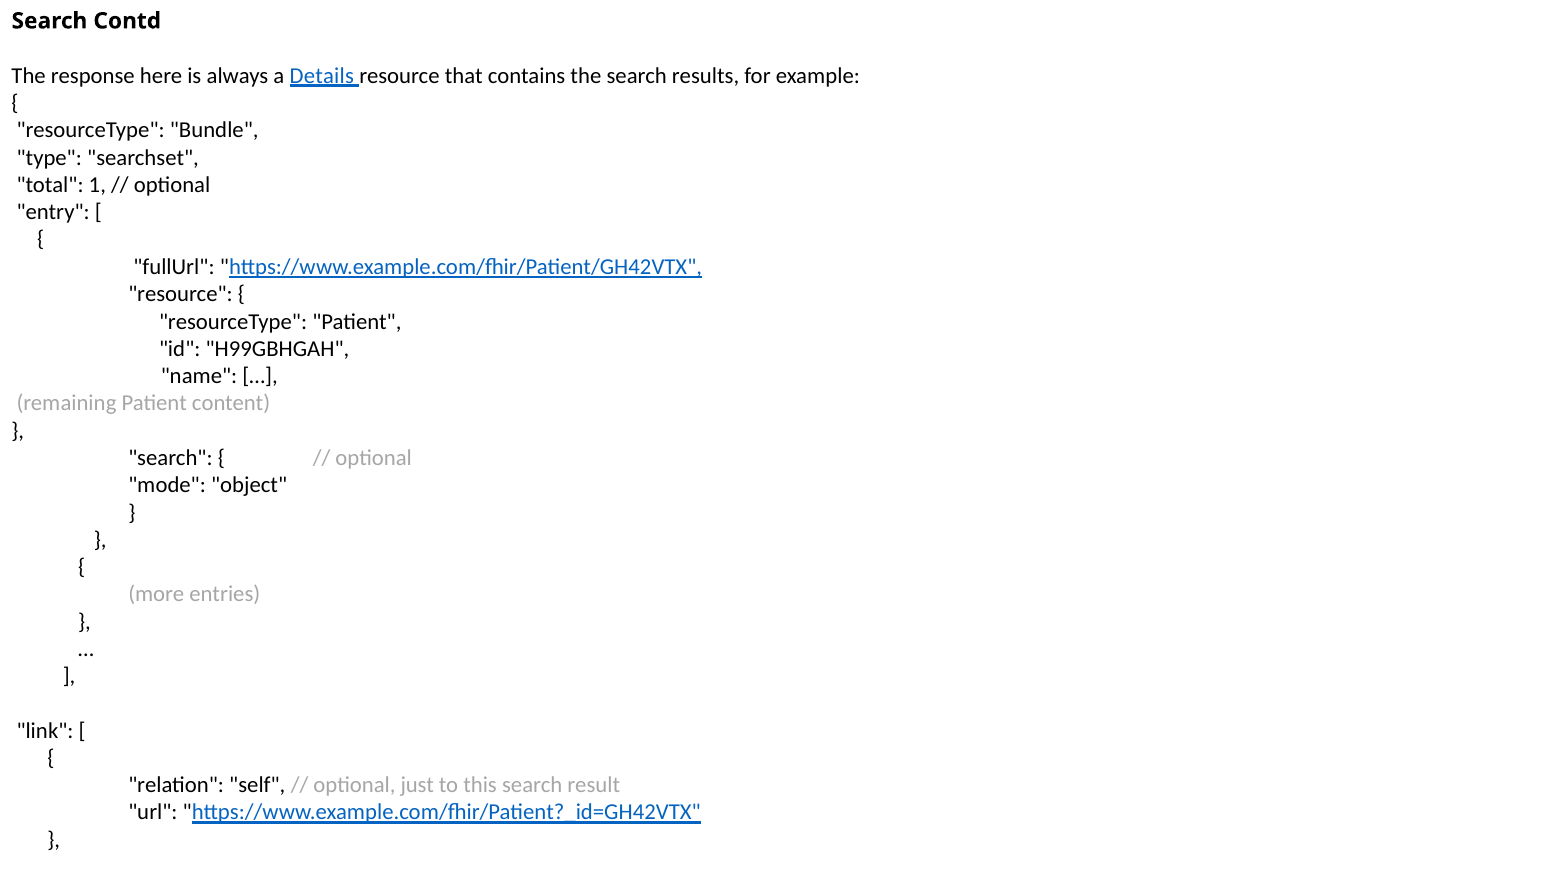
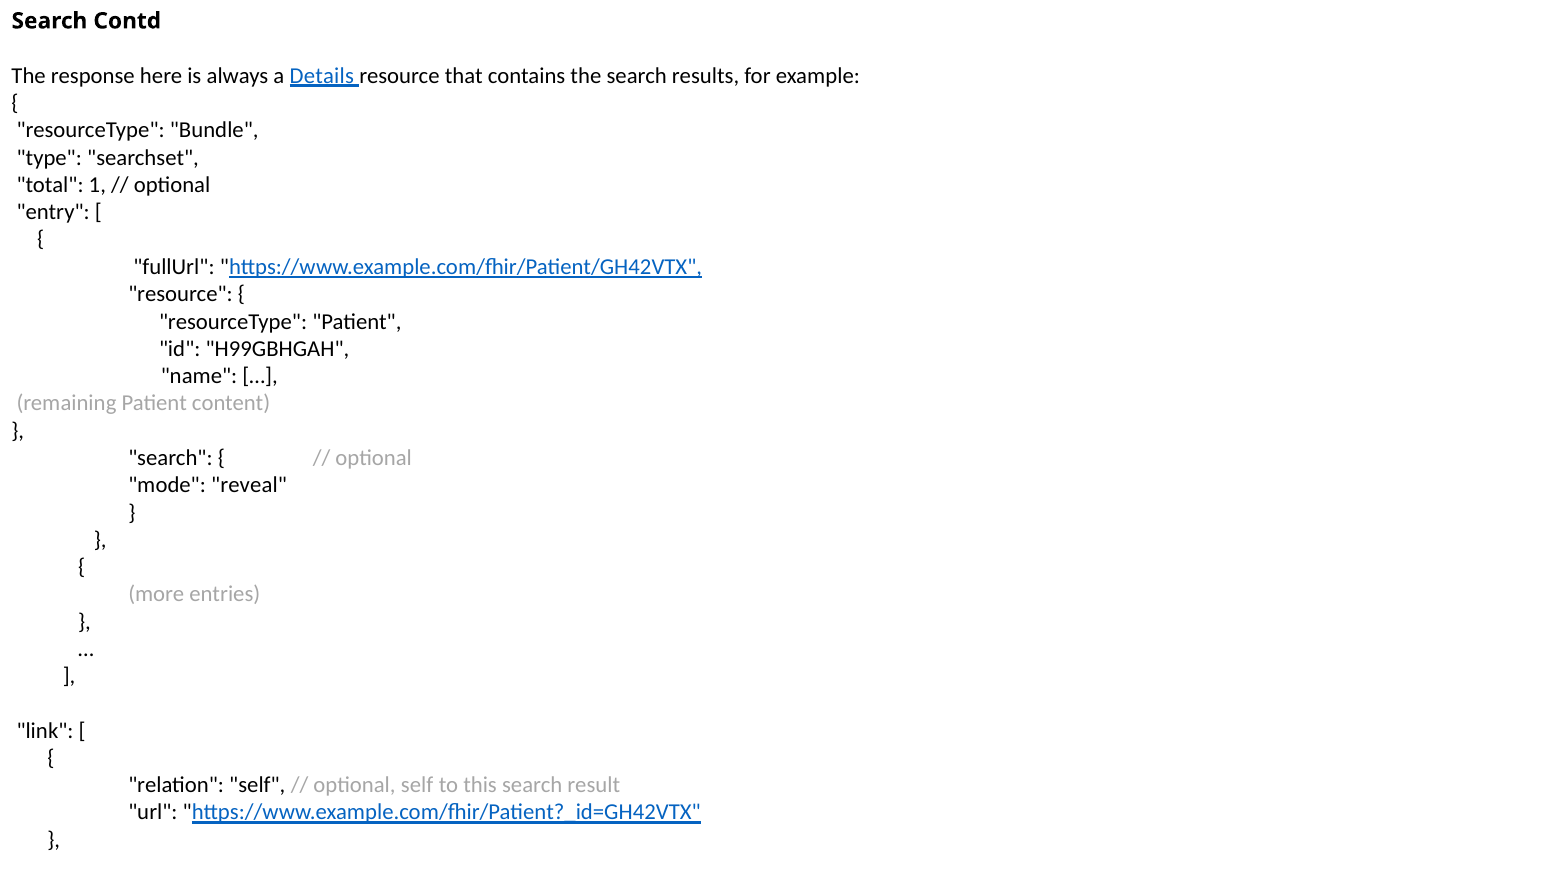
object: object -> reveal (249, 485)
optional just: just -> self (417, 785)
